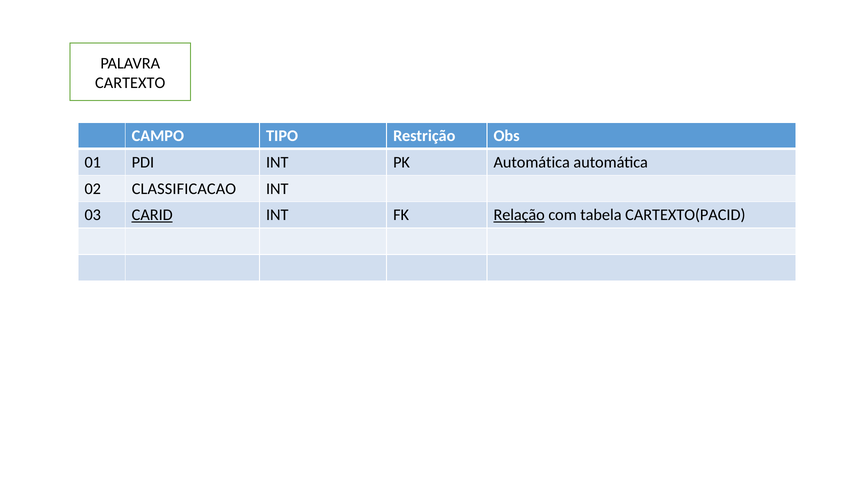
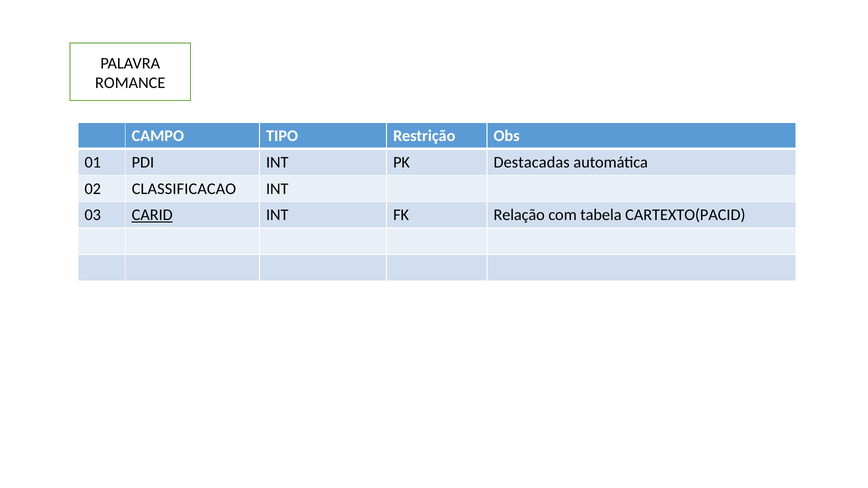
CARTEXTO: CARTEXTO -> ROMANCE (130, 83)
PK Automática: Automática -> Destacadas (532, 162)
Relação underline: present -> none (519, 215)
